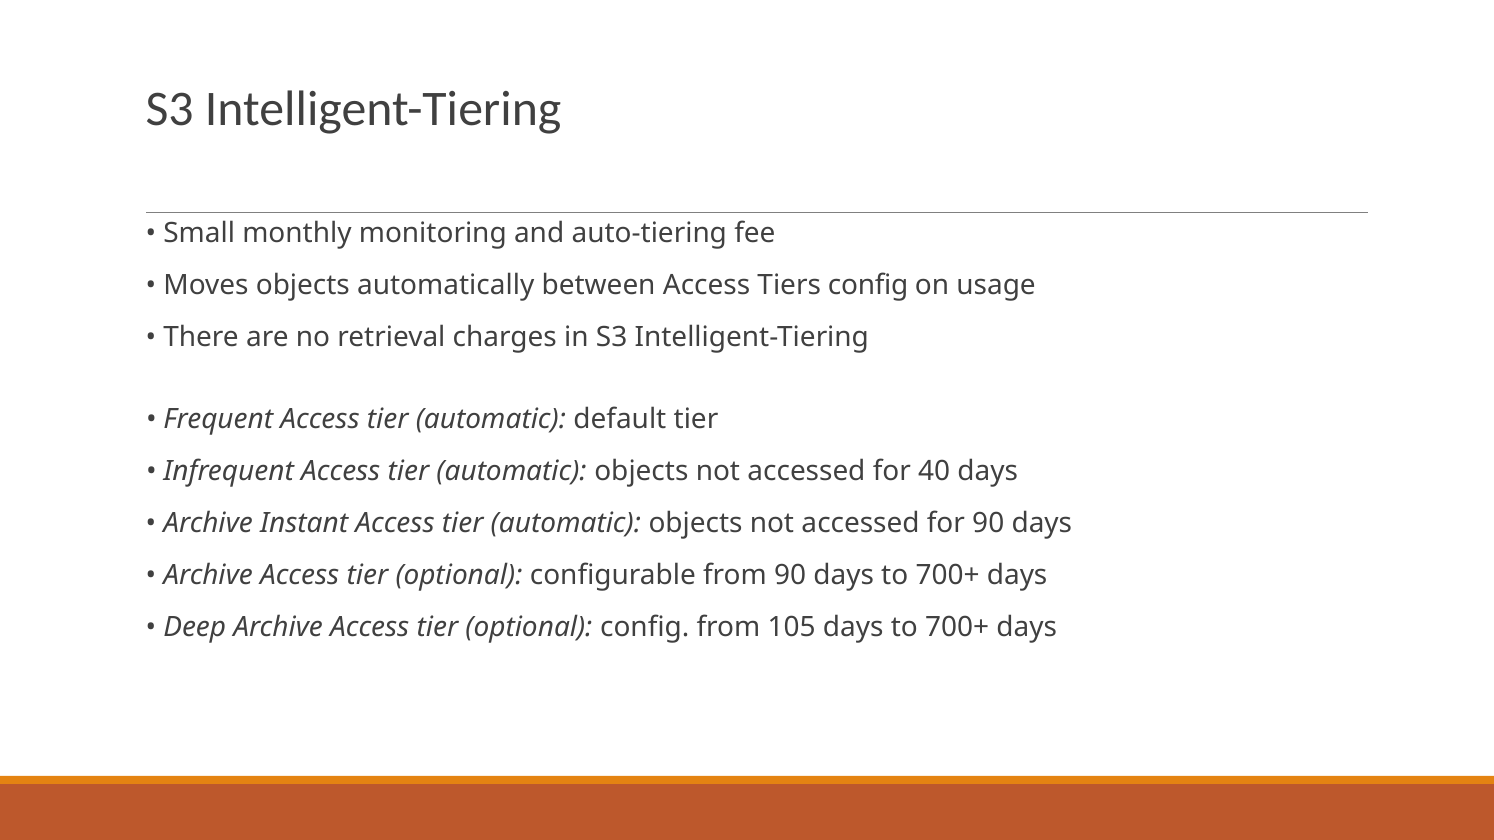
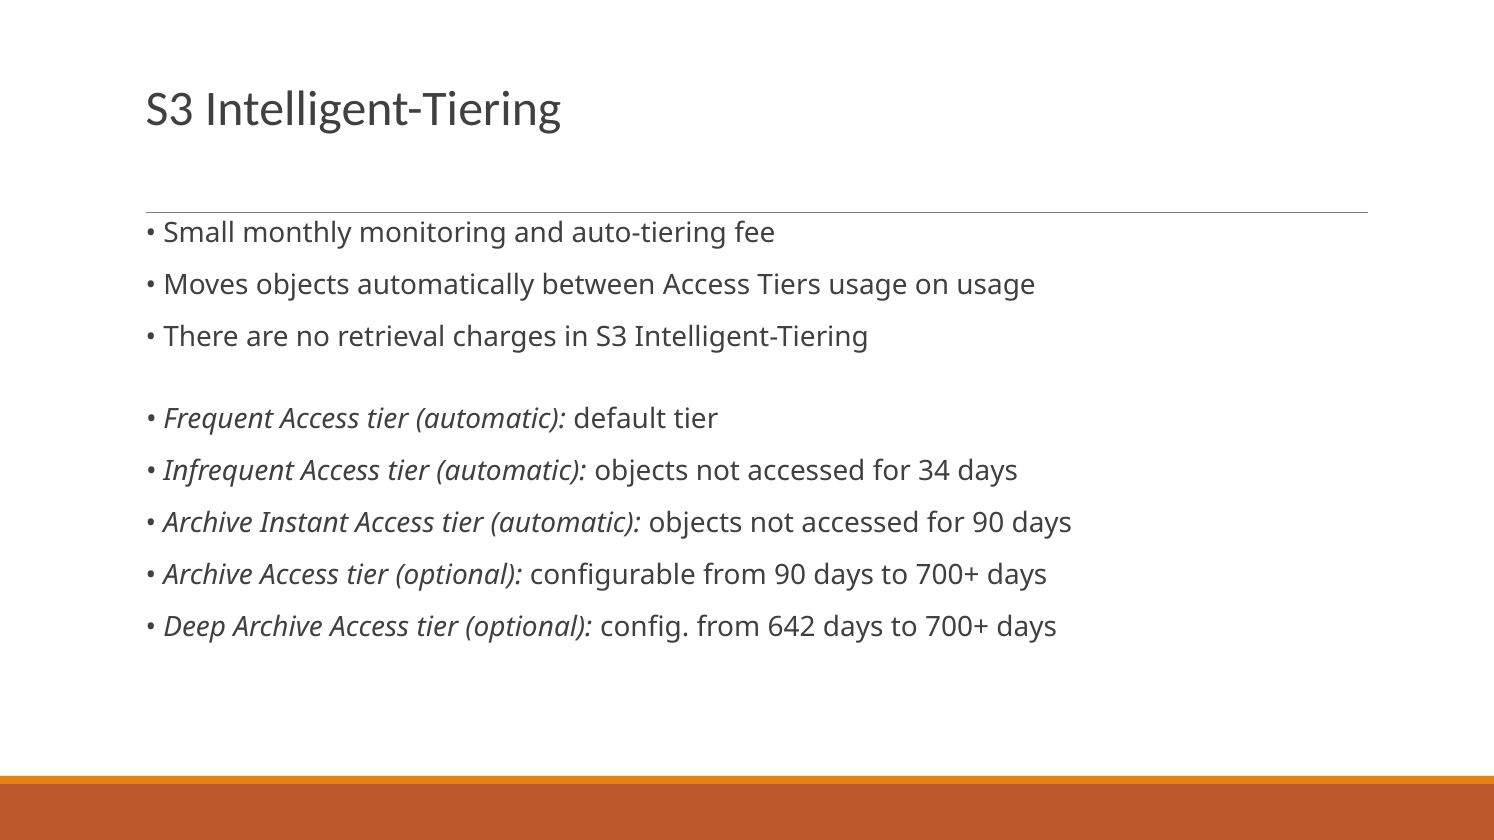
Tiers config: config -> usage (868, 285)
40: 40 -> 34 (934, 472)
105: 105 -> 642 (792, 628)
